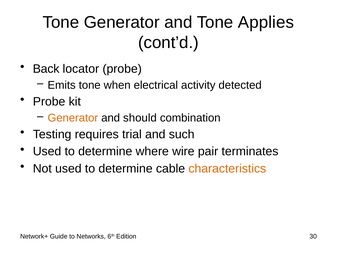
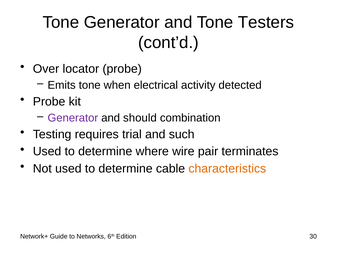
Applies: Applies -> Testers (266, 22)
Back: Back -> Over (46, 69)
Generator colour: orange -> purple (73, 118)
